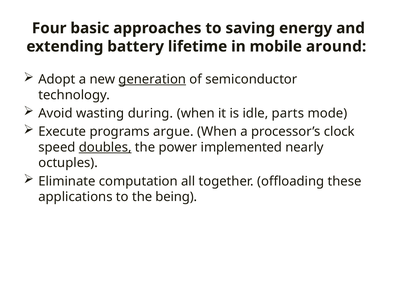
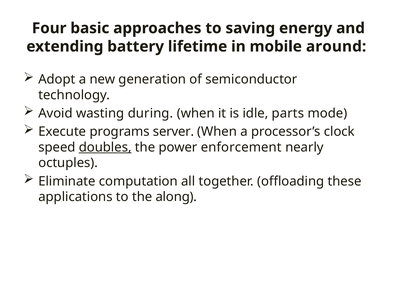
generation underline: present -> none (152, 80)
argue: argue -> server (174, 132)
implemented: implemented -> enforcement (241, 148)
being: being -> along (176, 197)
